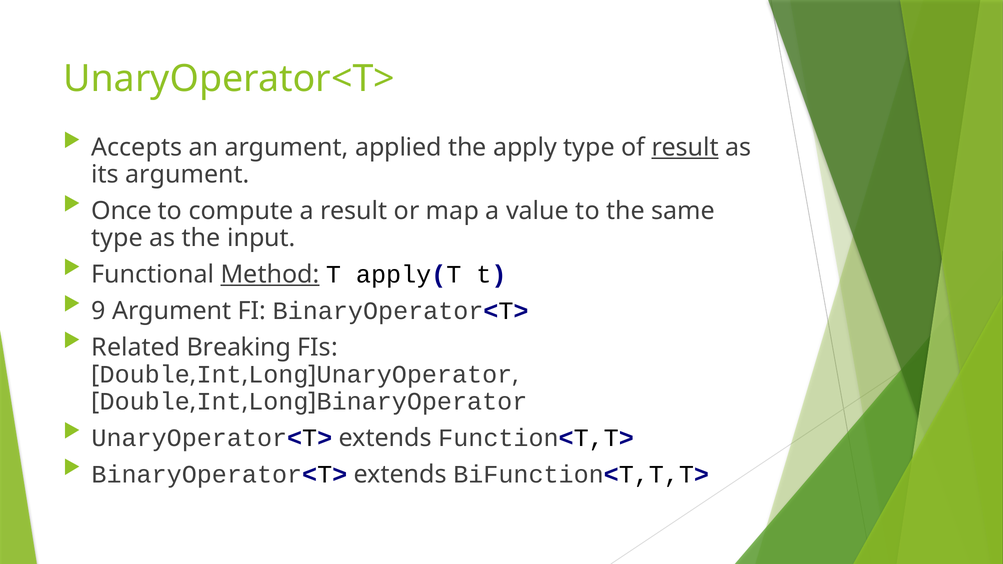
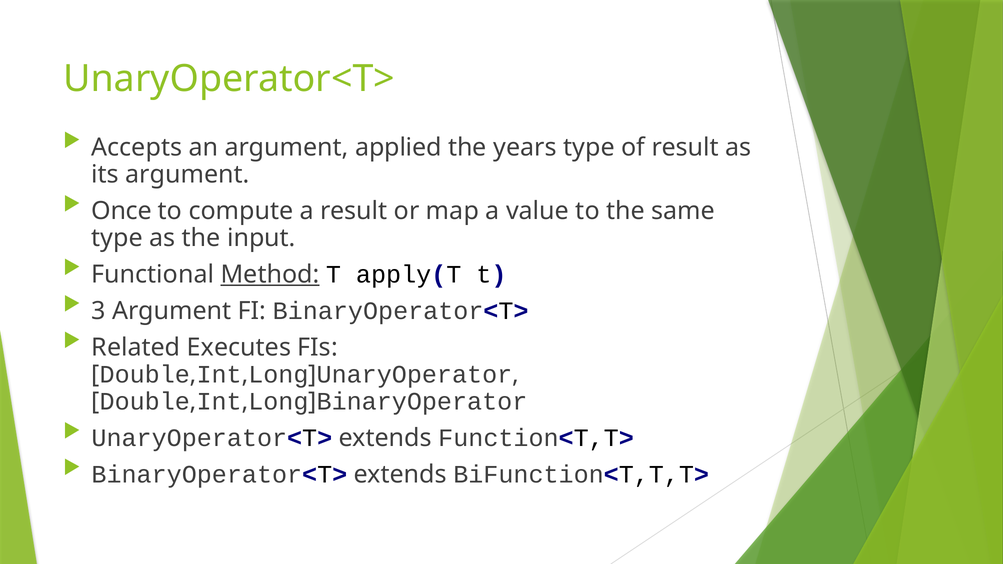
apply: apply -> years (525, 147)
result underline: present -> none (685, 147)
9: 9 -> 3 (99, 311)
Breaking: Breaking -> Executes (239, 347)
